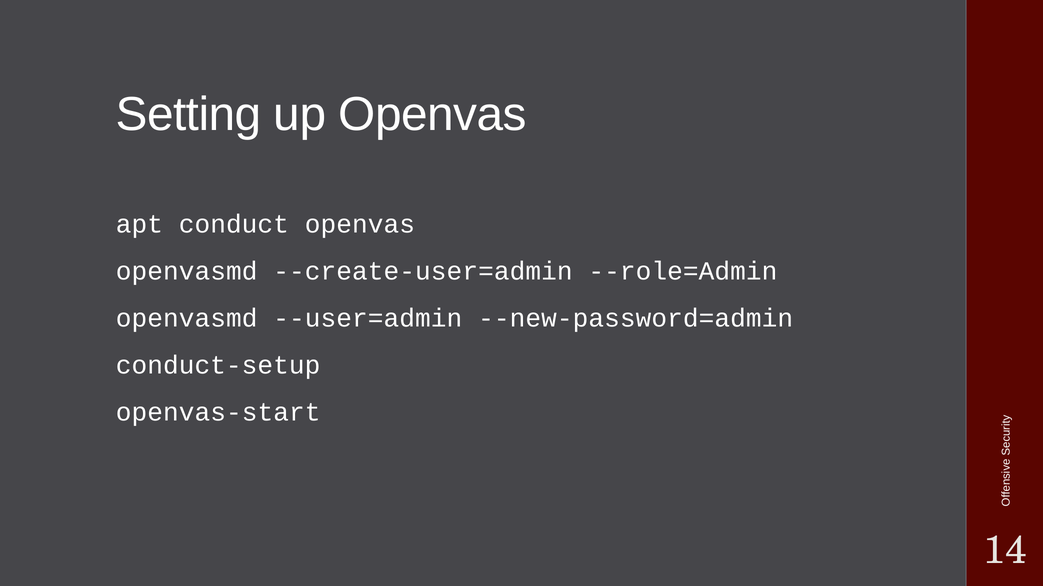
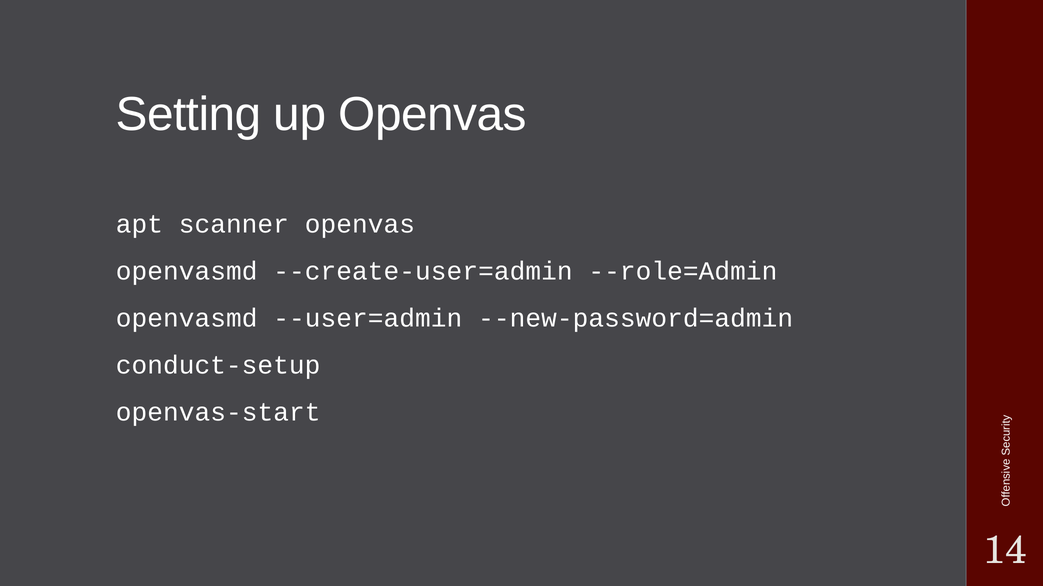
conduct: conduct -> scanner (234, 224)
